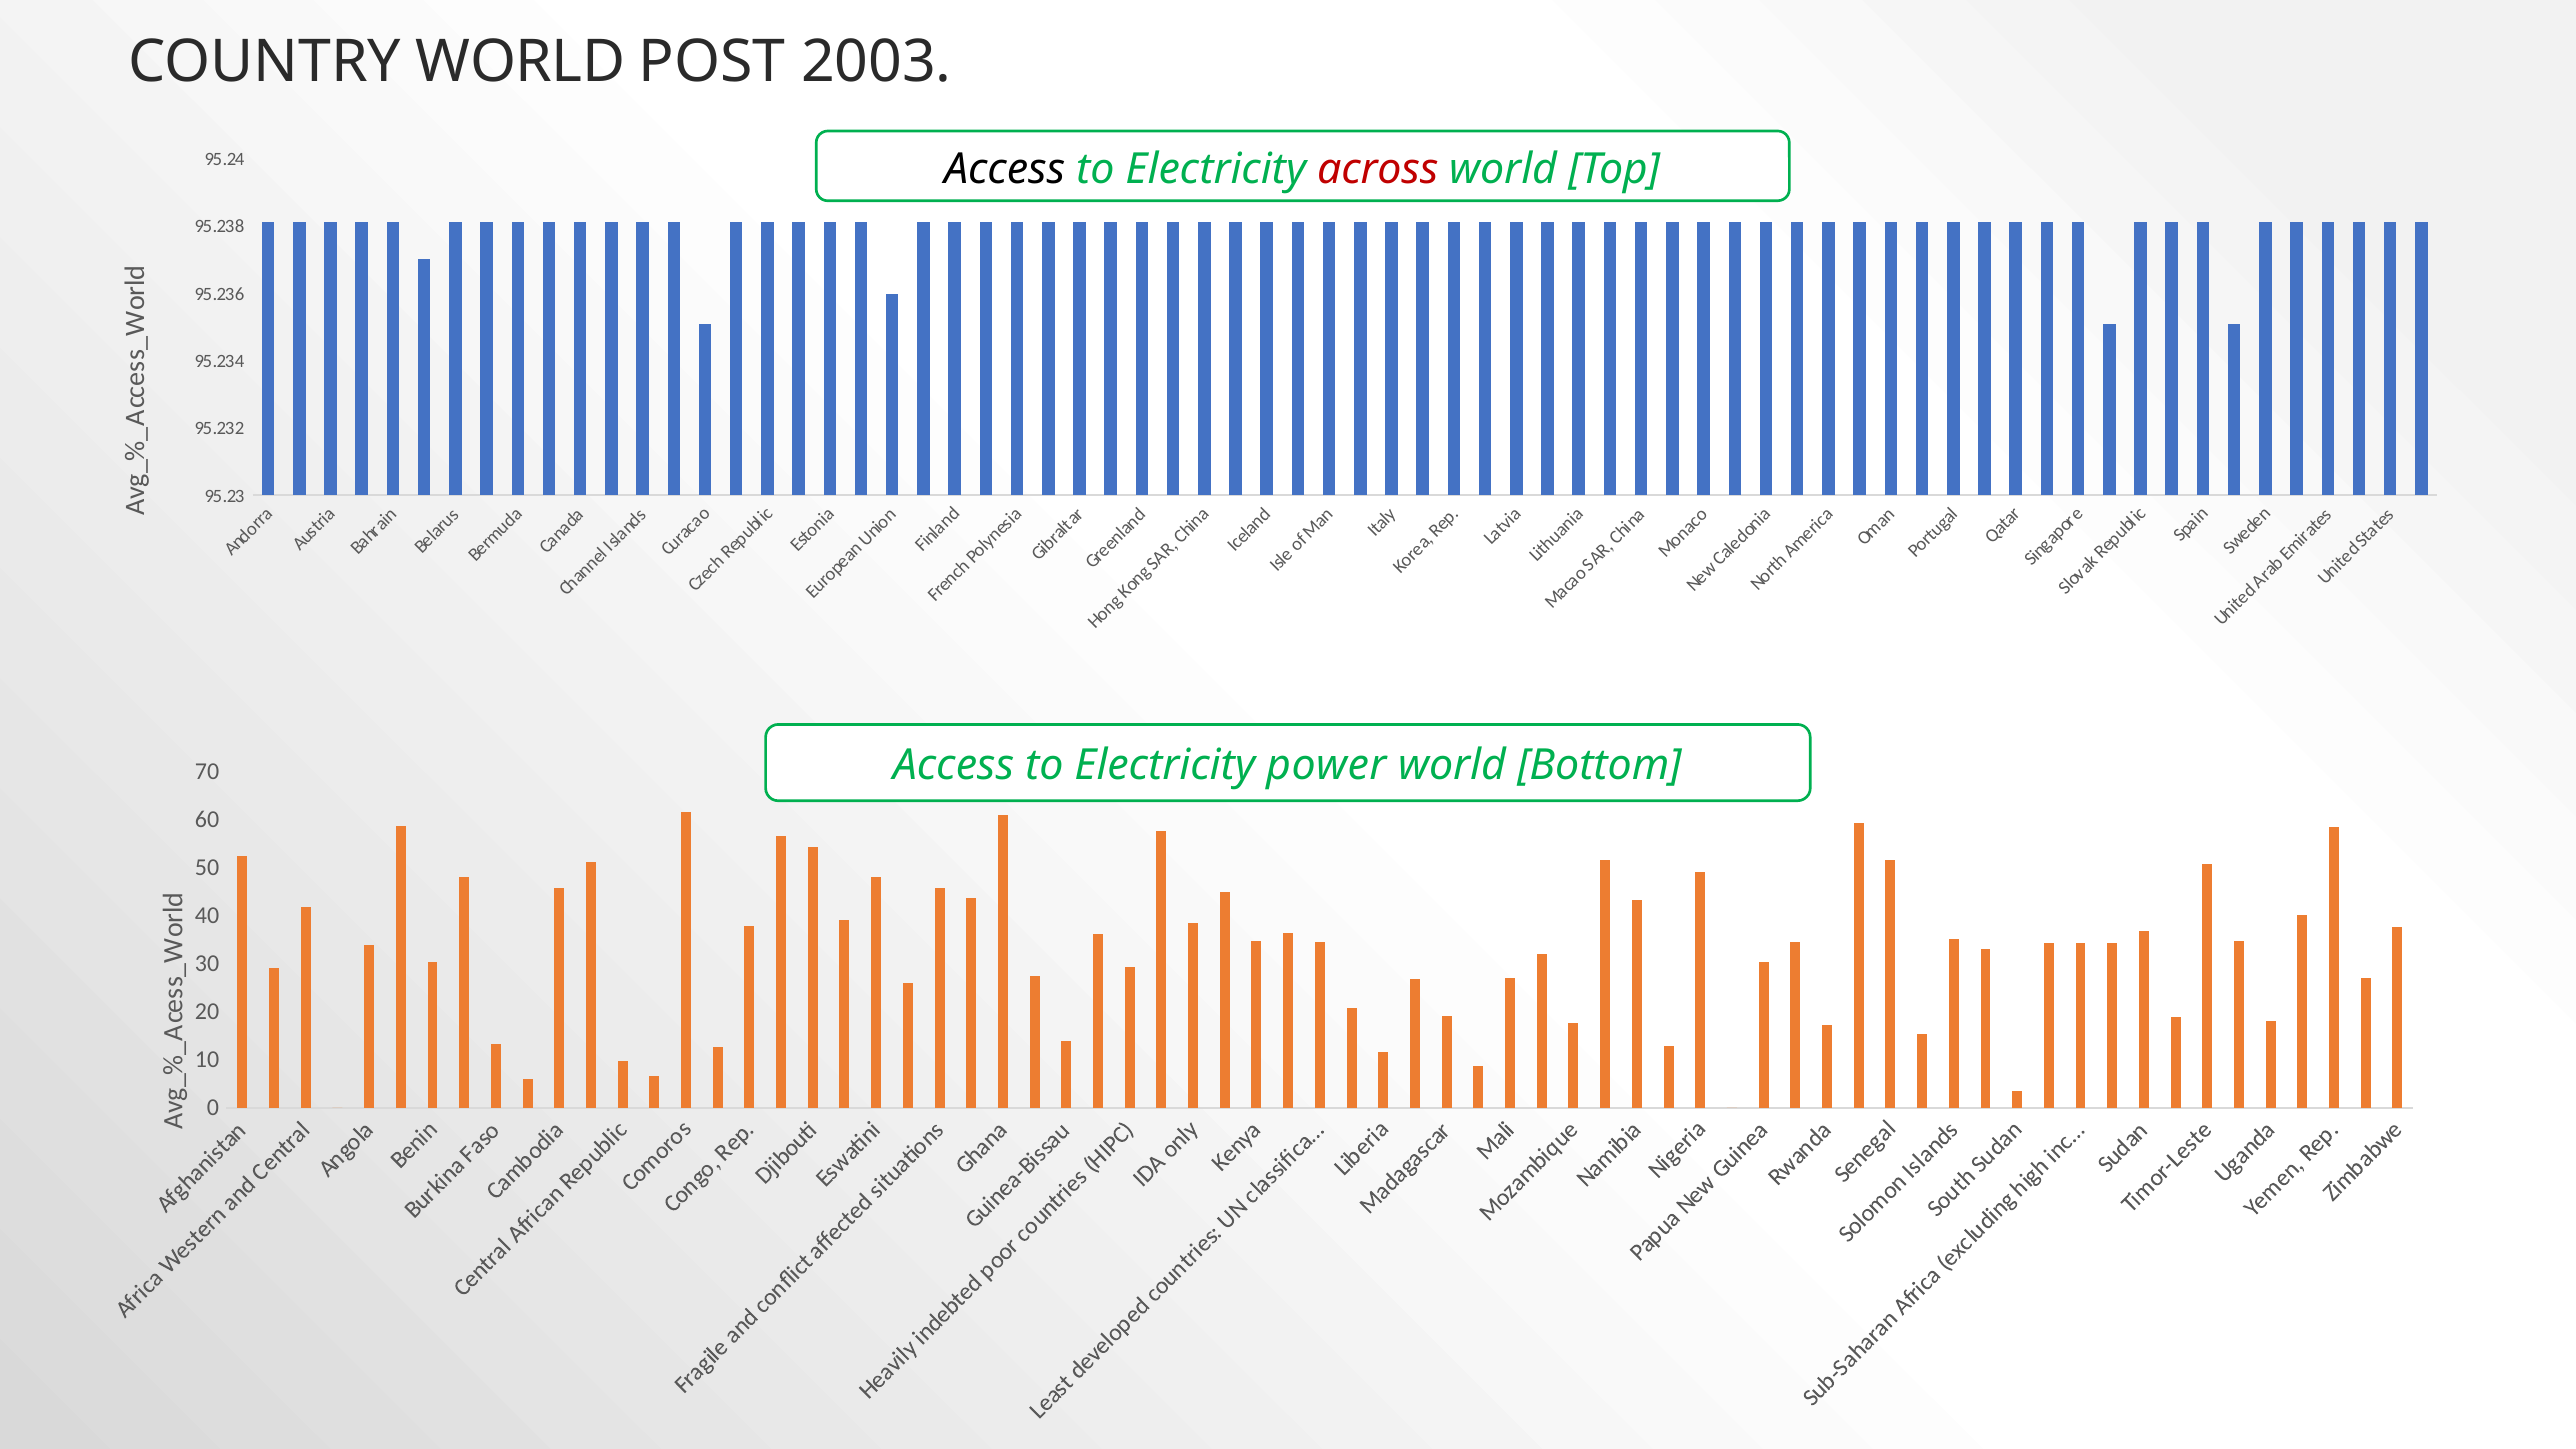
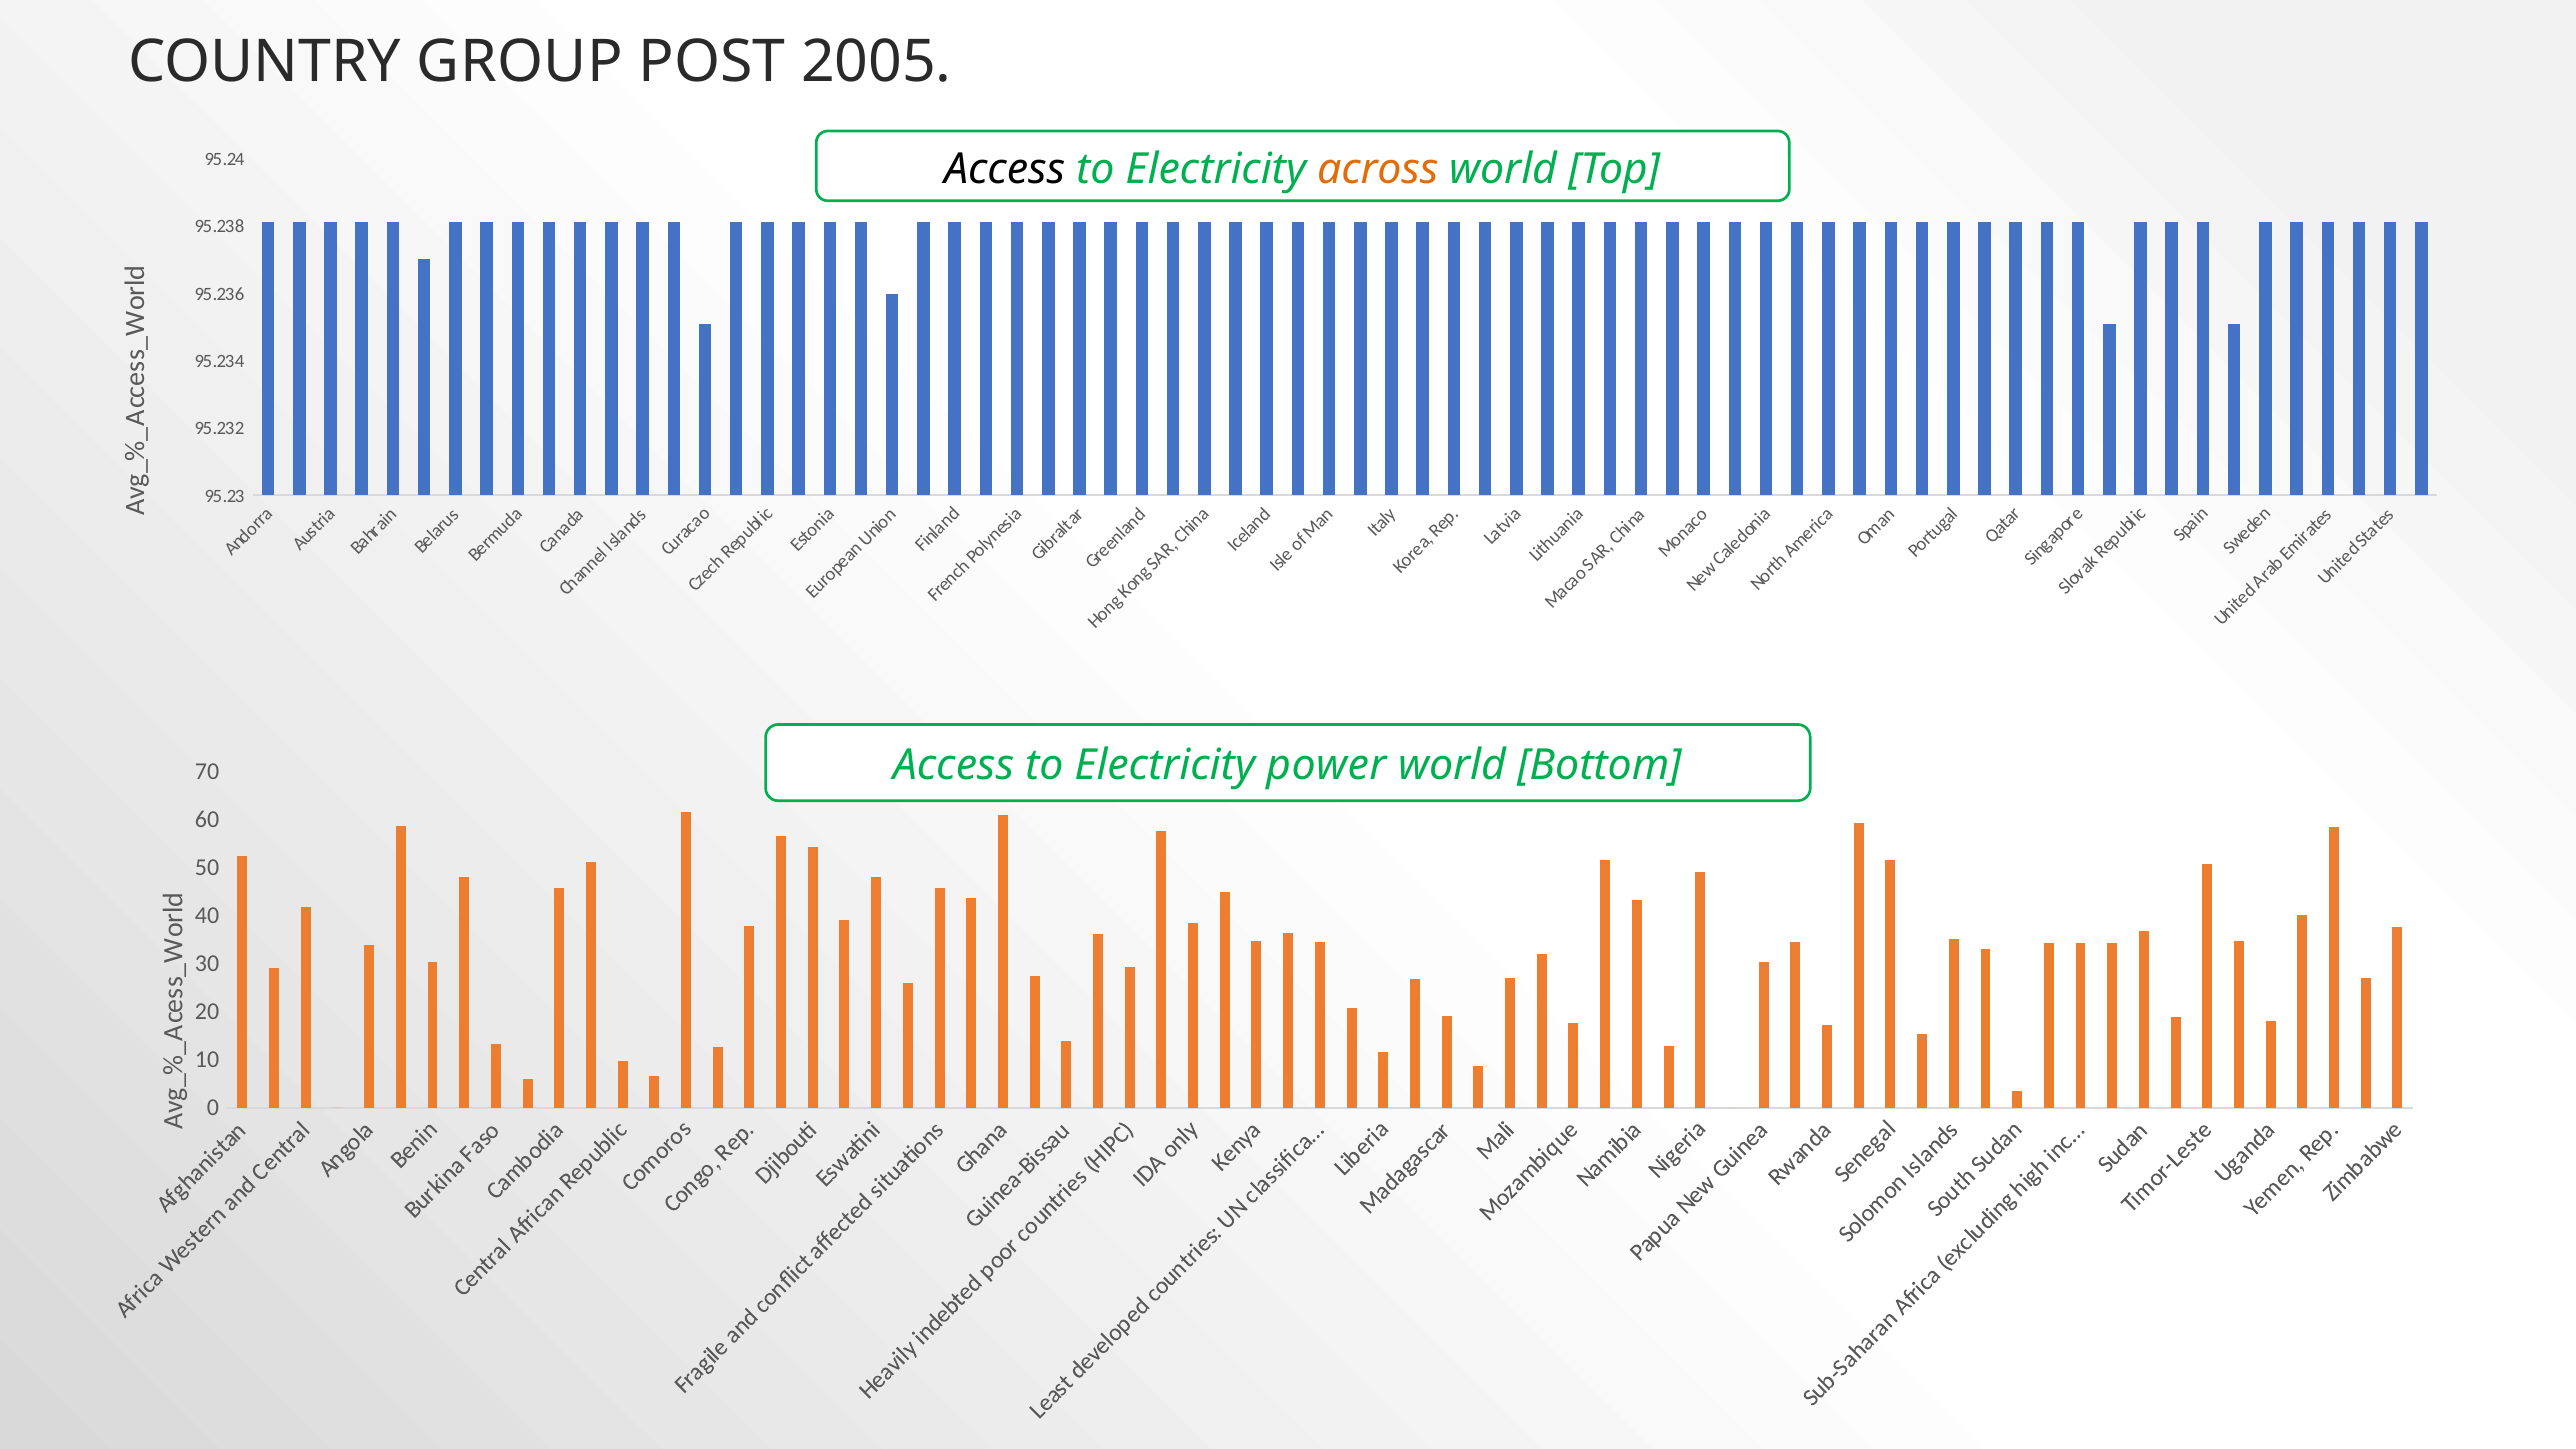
COUNTRY WORLD: WORLD -> GROUP (520, 62)
2003: 2003 -> 2005 (876, 62)
across colour: red -> orange (1378, 169)
